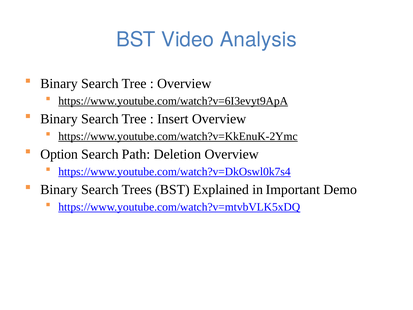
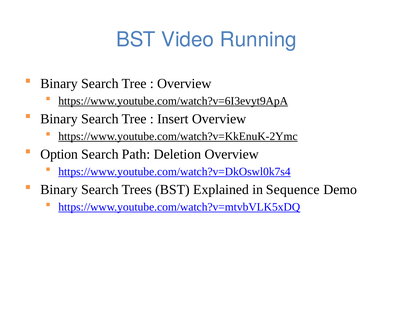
Analysis: Analysis -> Running (258, 40)
Important: Important -> Sequence (293, 190)
